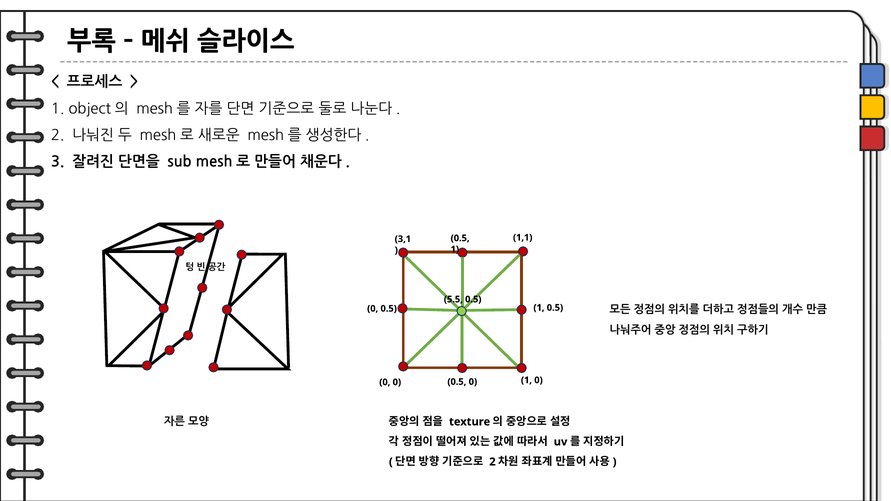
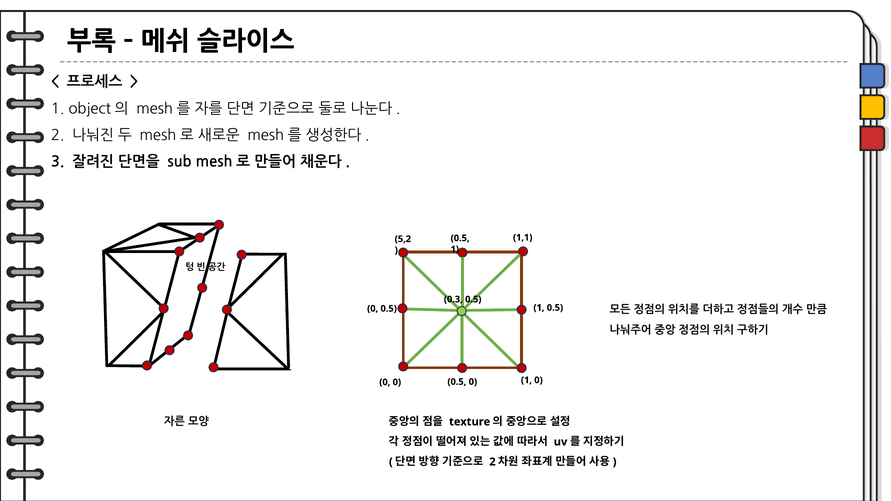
3,1: 3,1 -> 5,2 (403, 239)
5.5: 5.5 -> 0.3 (453, 299)
